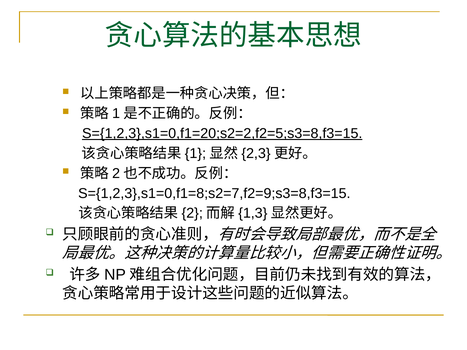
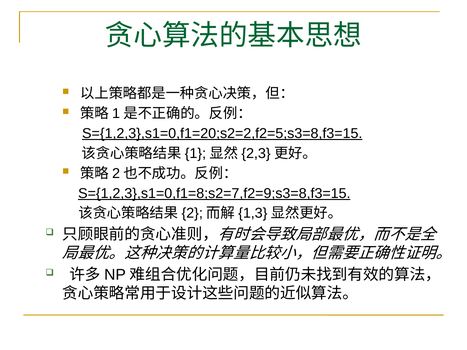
S={1,2,3},s1=0,f1=8;s2=7,f2=9;s3=8,f3=15 underline: none -> present (214, 193)
